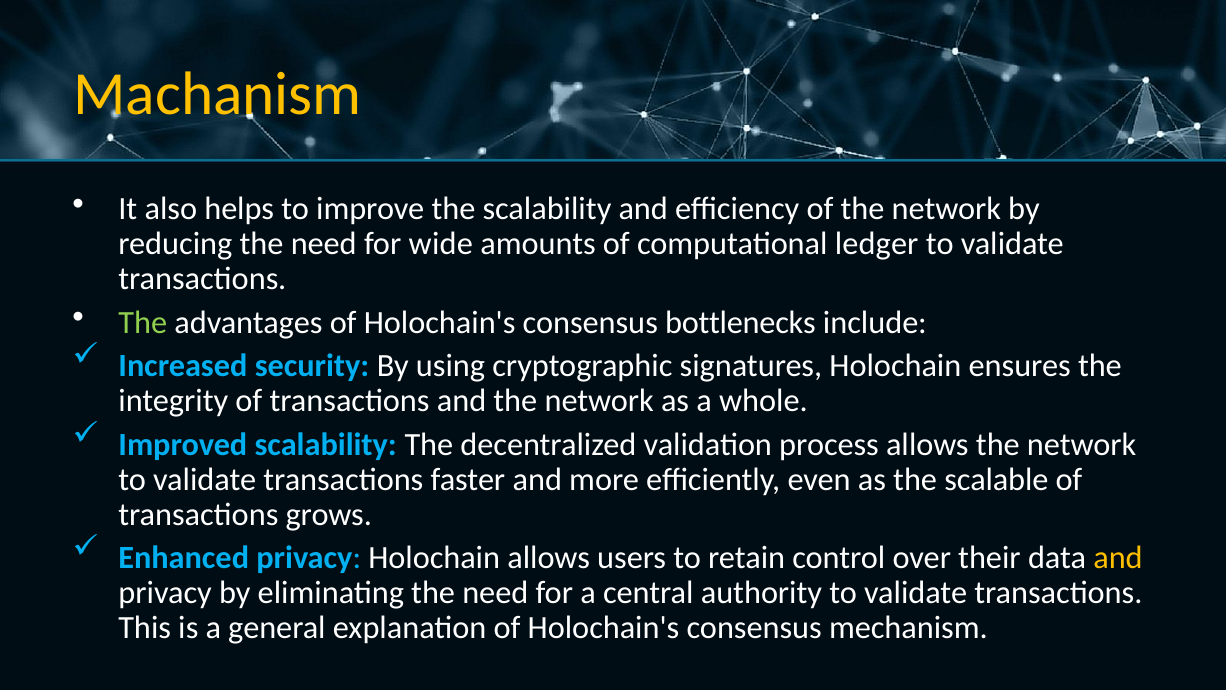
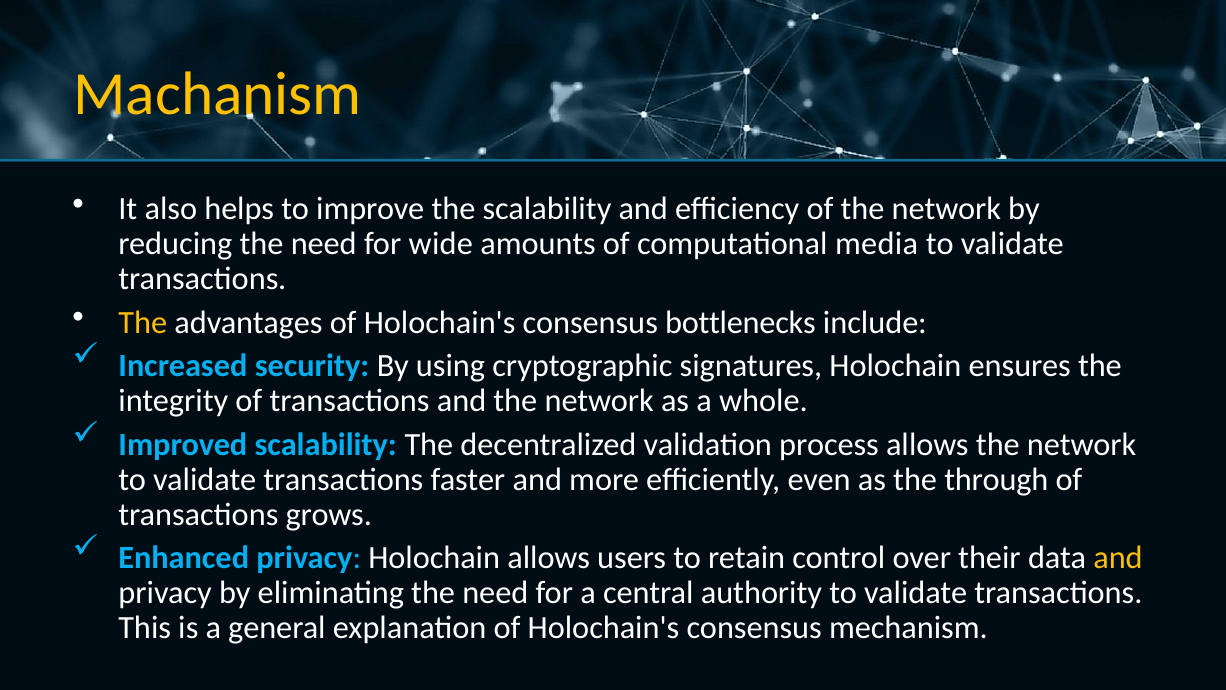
ledger: ledger -> media (877, 244)
The colour: light green -> yellow (143, 322)
scalable: scalable -> through (996, 479)
